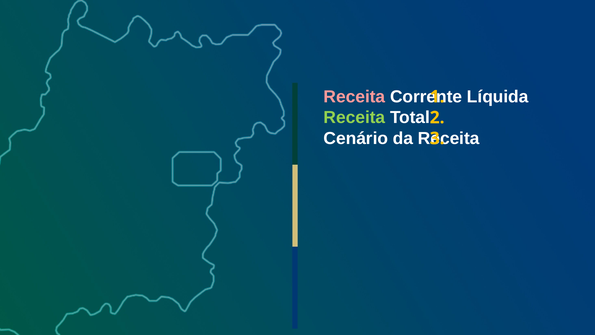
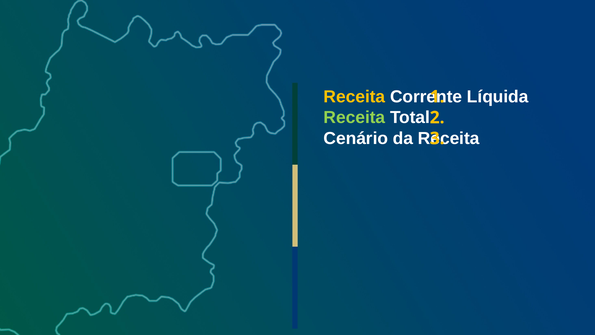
Receita colour: pink -> yellow (354, 97)
